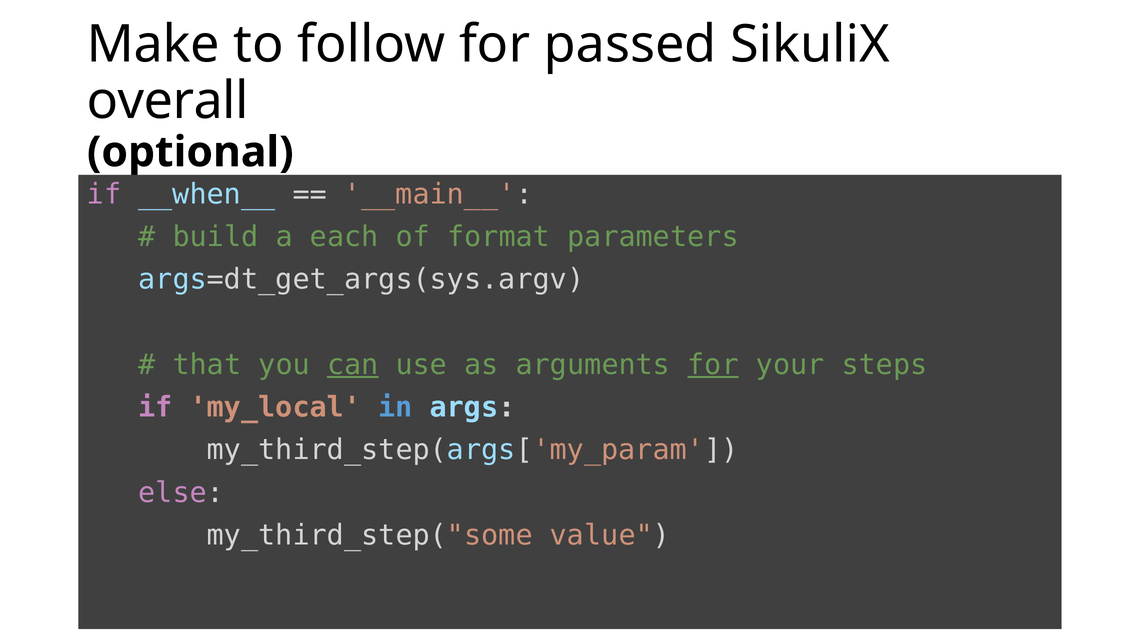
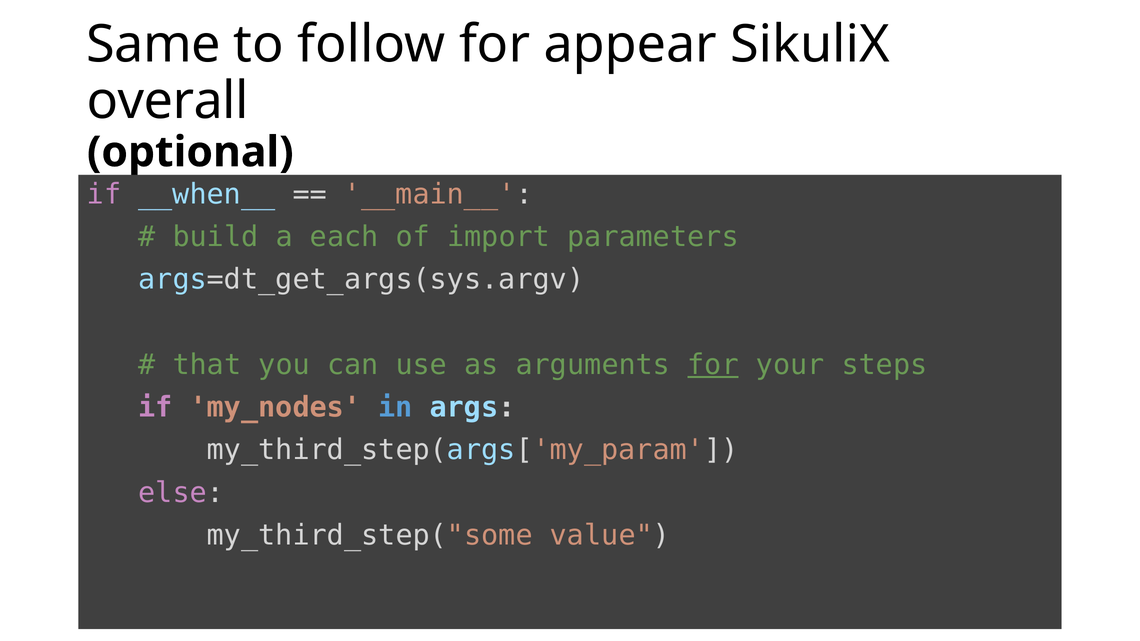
Make: Make -> Same (153, 44)
passed: passed -> appear (630, 44)
format: format -> import (499, 237)
can underline: present -> none (353, 365)
my_local: my_local -> my_nodes (275, 408)
